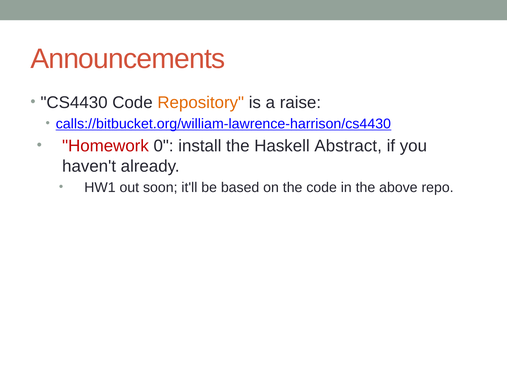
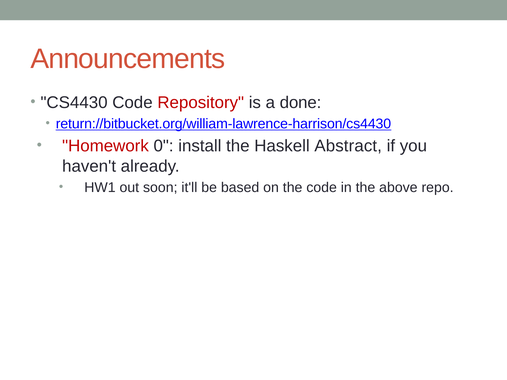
Repository colour: orange -> red (201, 103)
raise: raise -> done (301, 103)
calls://bitbucket.org/william-lawrence-harrison/cs4430: calls://bitbucket.org/william-lawrence-harrison/cs4430 -> return://bitbucket.org/william-lawrence-harrison/cs4430 (223, 124)
